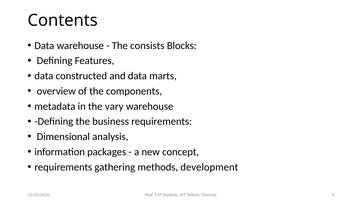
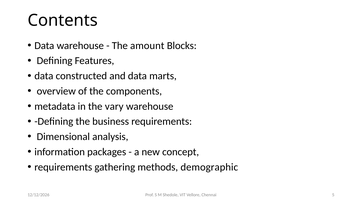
consists: consists -> amount (147, 45)
development: development -> demographic (209, 167)
